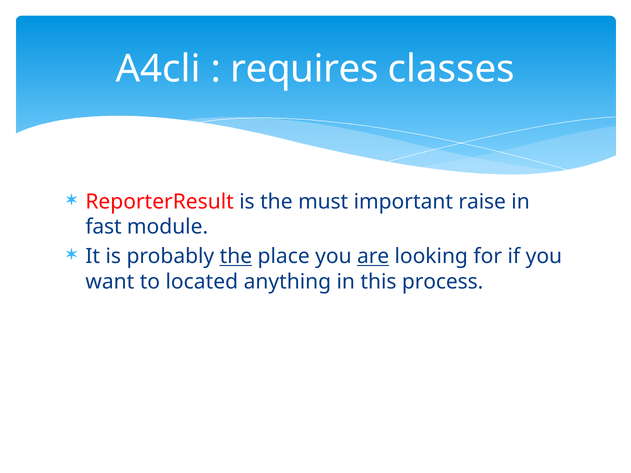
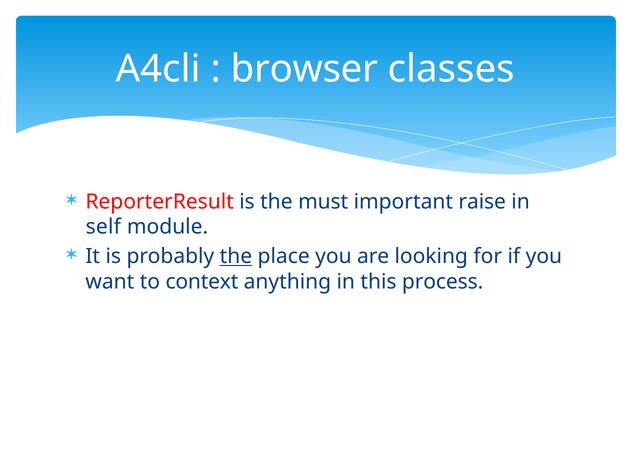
requires: requires -> browser (305, 69)
fast: fast -> self (103, 227)
are underline: present -> none (373, 257)
located: located -> context (202, 282)
